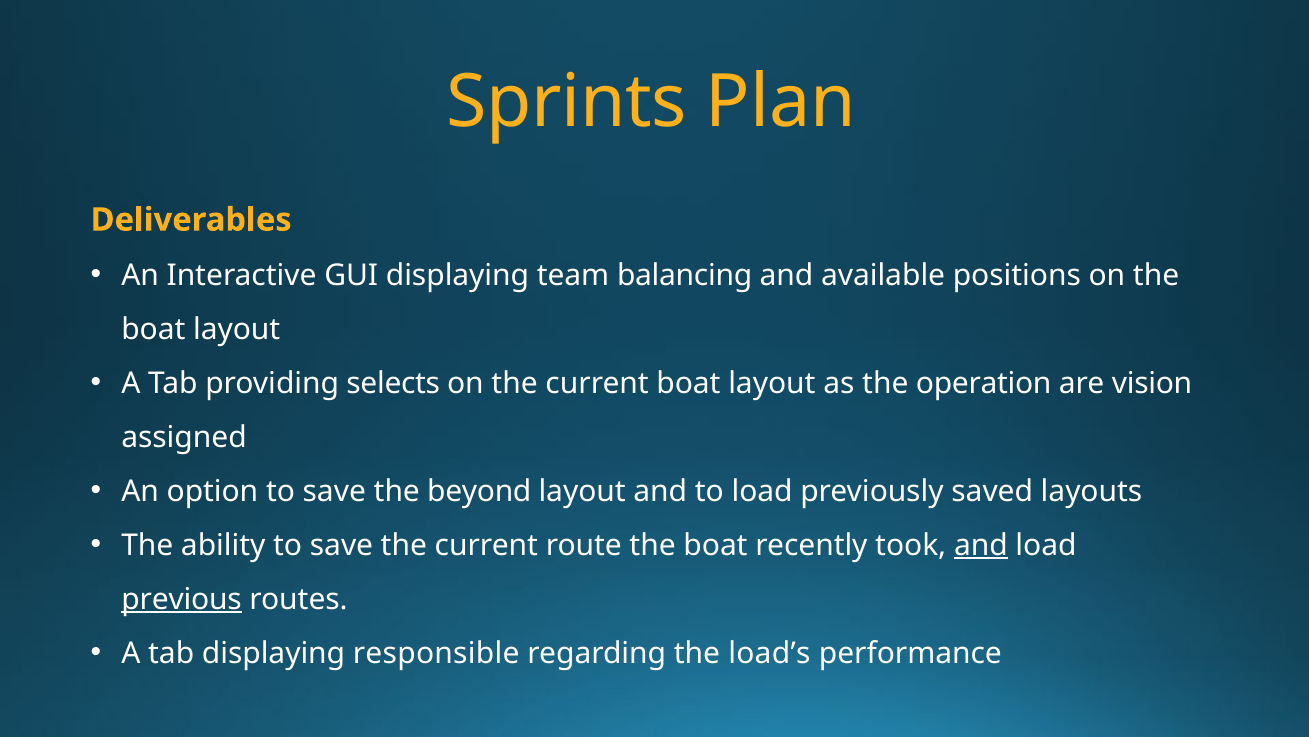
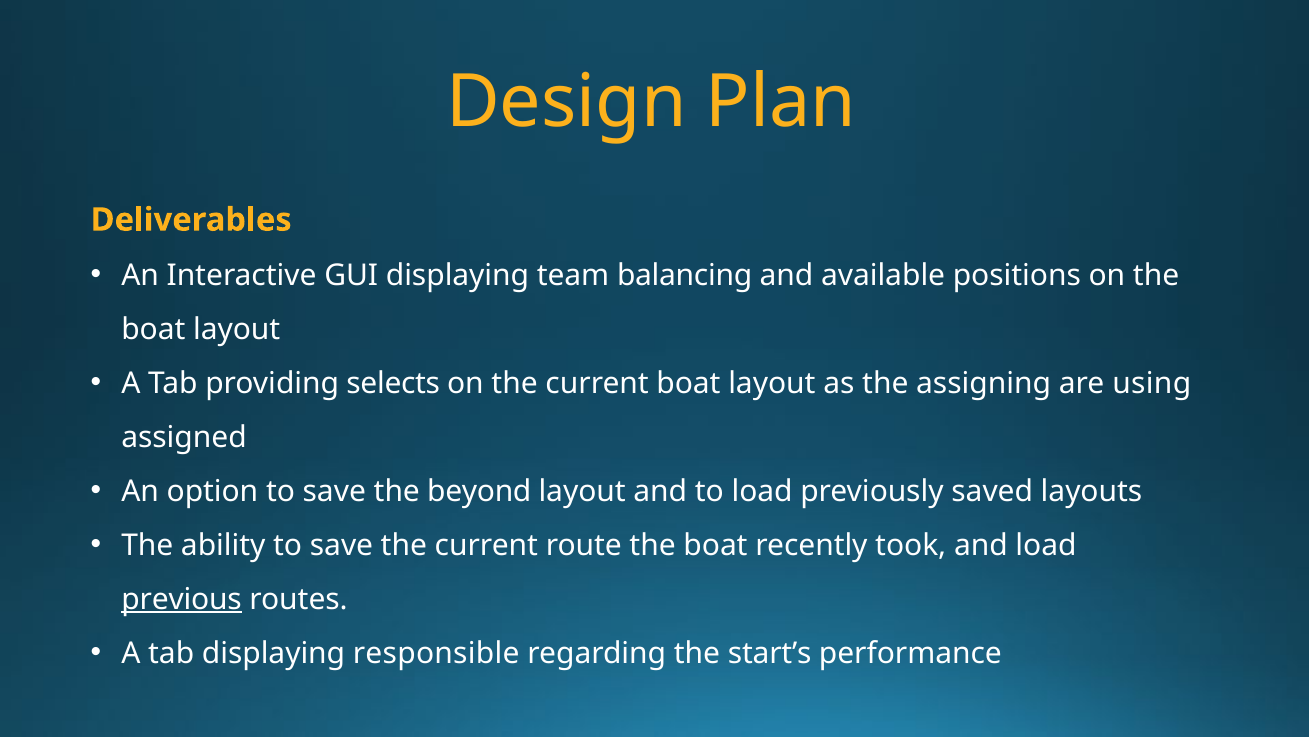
Sprints: Sprints -> Design (566, 102)
operation: operation -> assigning (984, 383)
vision: vision -> using (1152, 383)
and underline: present -> none (981, 545)
load’s: load’s -> start’s (770, 653)
